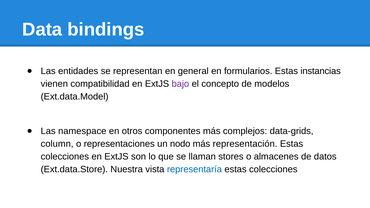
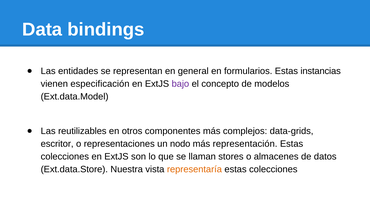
compatibilidad: compatibilidad -> especificación (100, 84)
namespace: namespace -> reutilizables (82, 131)
column: column -> escritor (57, 144)
representaría colour: blue -> orange (194, 169)
